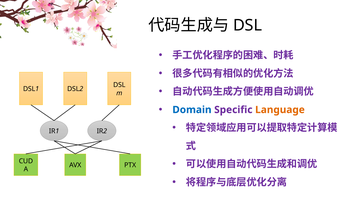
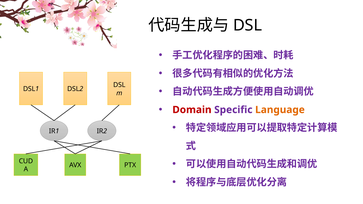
Domain colour: blue -> red (192, 110)
